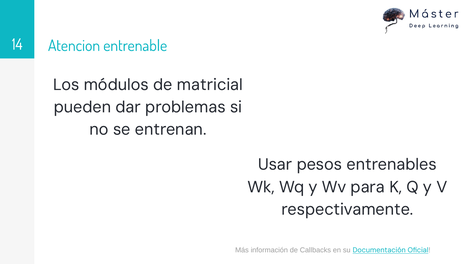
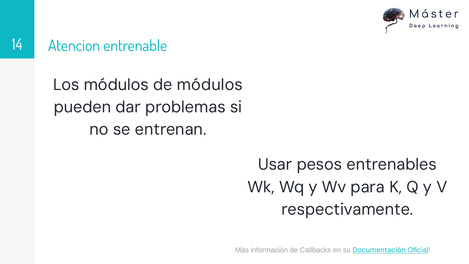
de matricial: matricial -> módulos (210, 85)
